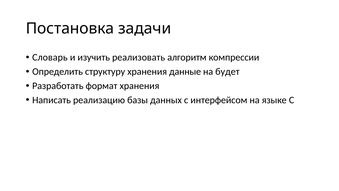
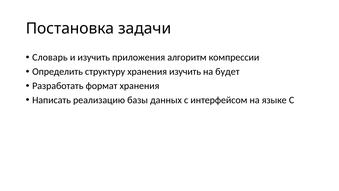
реализовать: реализовать -> приложения (139, 57)
хранения данные: данные -> изучить (185, 72)
